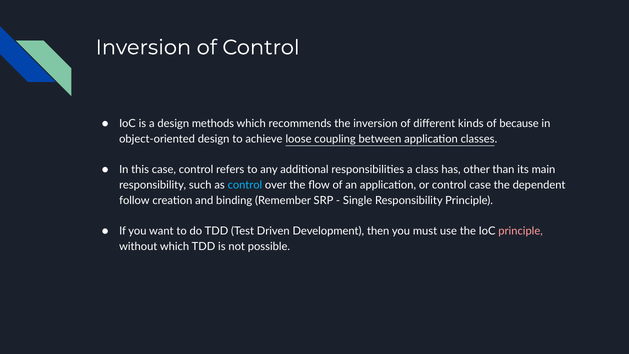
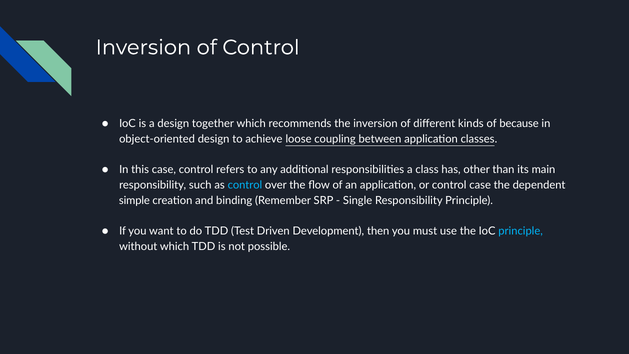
methods: methods -> together (213, 124)
follow: follow -> simple (134, 200)
principle colour: pink -> light blue (521, 231)
